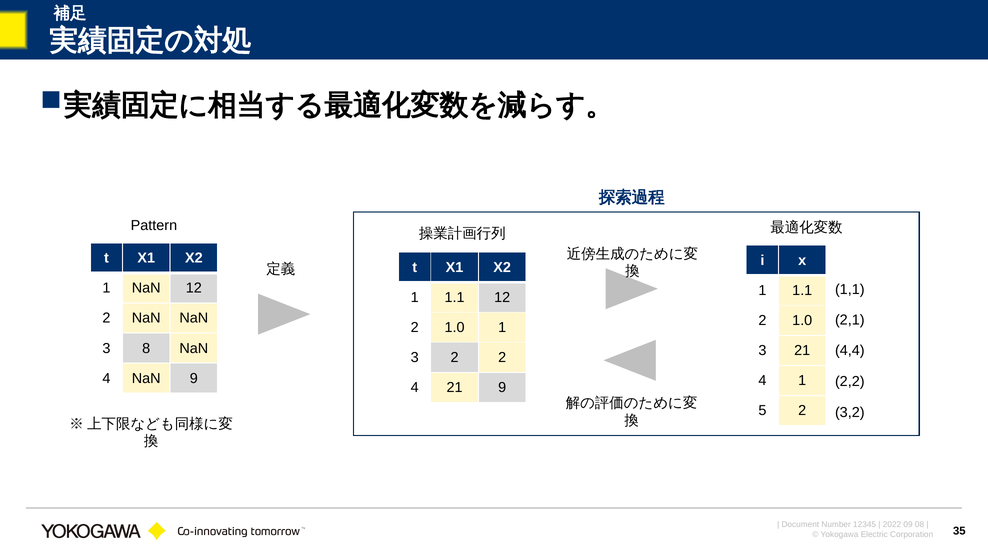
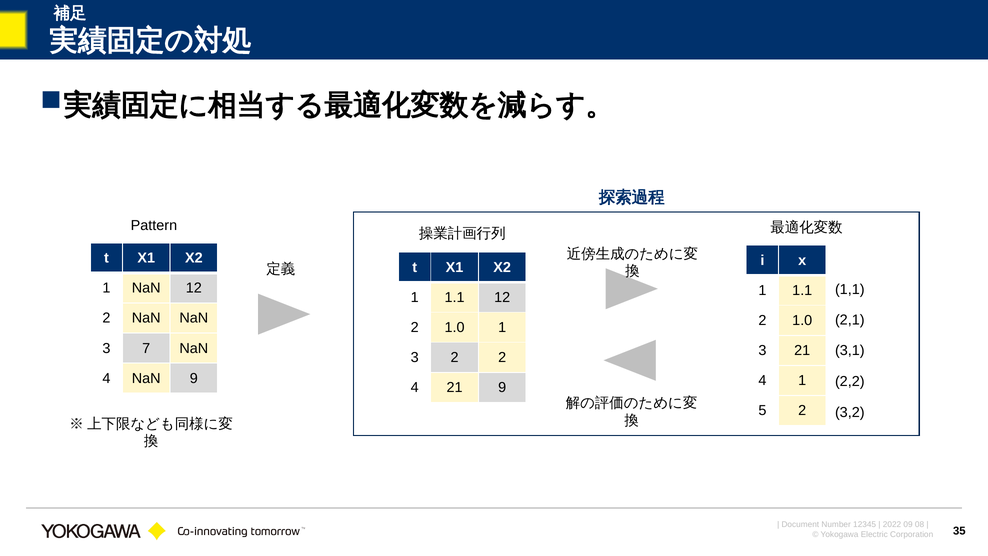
8: 8 -> 7 (146, 348)
4,4: 4,4 -> 3,1 (850, 351)
